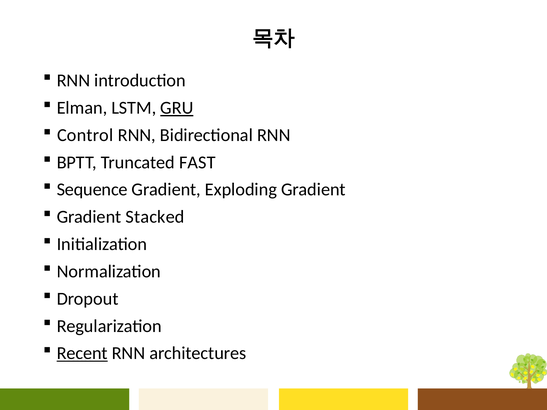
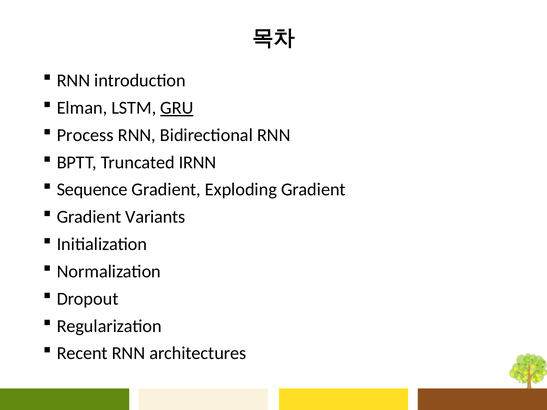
Control: Control -> Process (85, 135)
FAST: FAST -> IRNN (198, 162)
Stacked: Stacked -> Variants (155, 217)
Recent underline: present -> none (82, 353)
